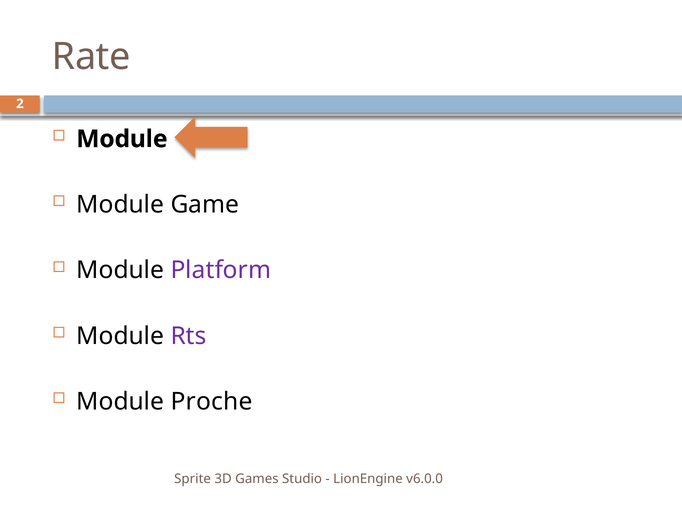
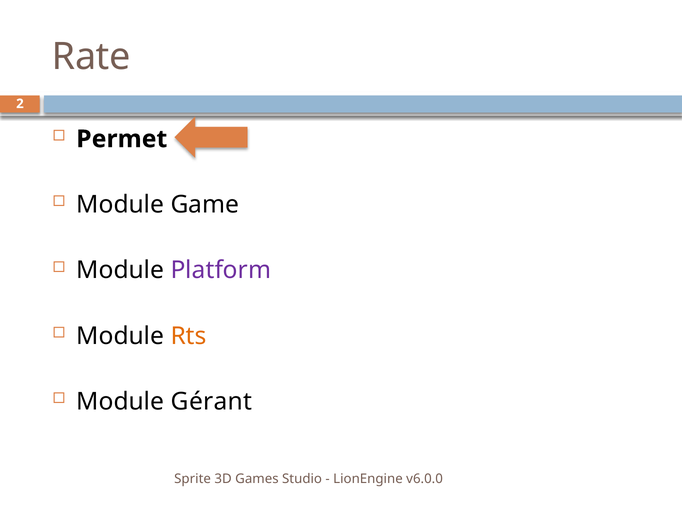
Module: Module -> Permet (122, 139)
Rts colour: purple -> orange (189, 336)
Proche: Proche -> Gérant (211, 402)
